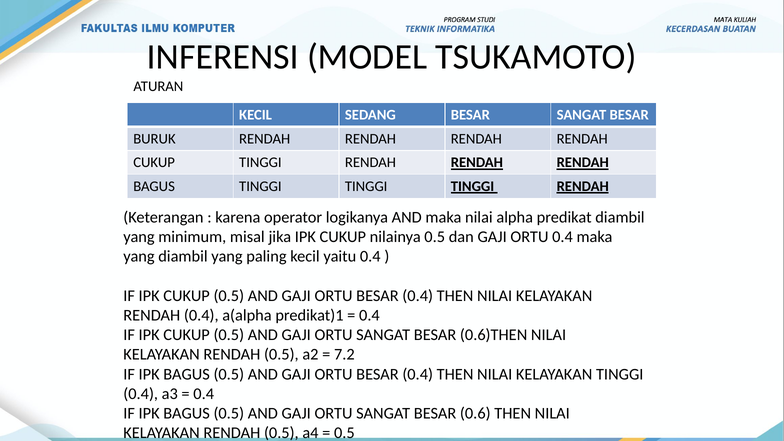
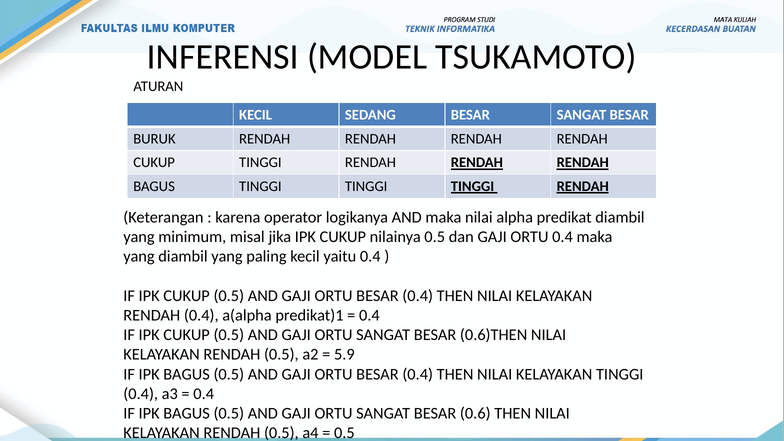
7.2: 7.2 -> 5.9 (344, 355)
